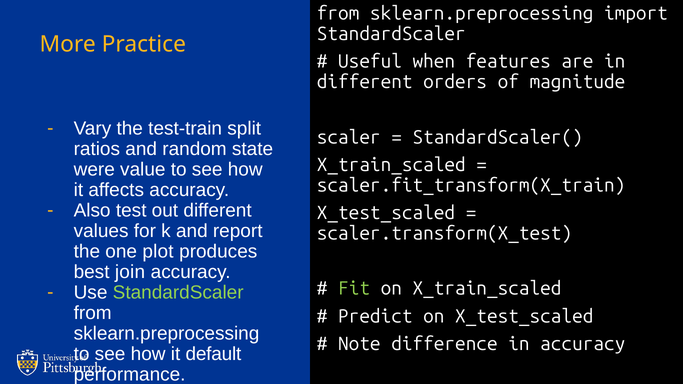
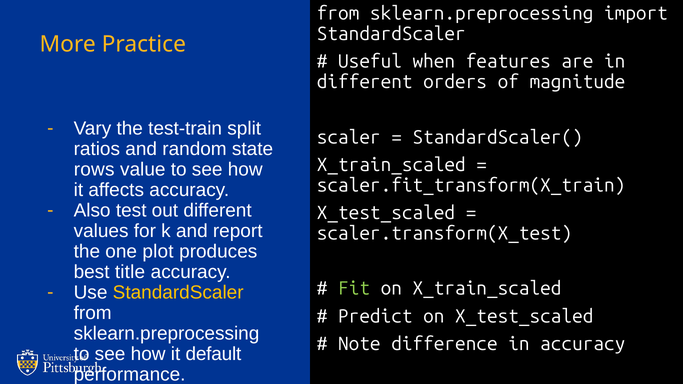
were: were -> rows (94, 170)
join: join -> title (130, 272)
StandardScaler colour: light green -> yellow (178, 293)
